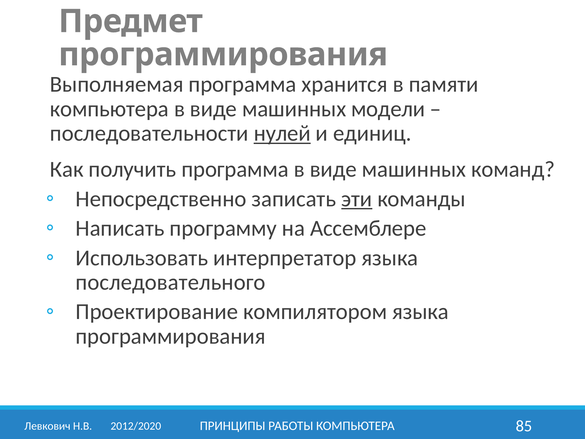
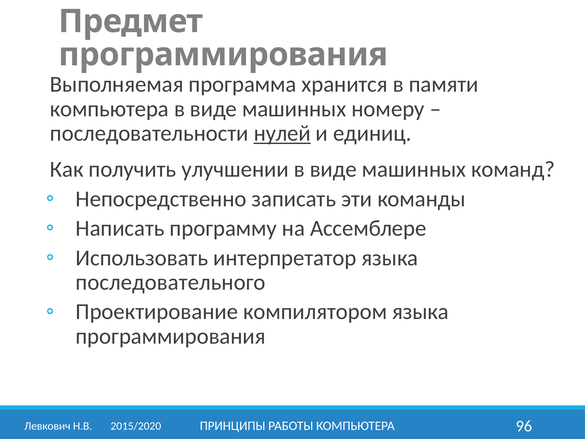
модели: модели -> номеру (388, 109)
получить программа: программа -> улучшении (235, 169)
эти underline: present -> none (357, 199)
85: 85 -> 96 (524, 426)
2012/2020: 2012/2020 -> 2015/2020 (136, 426)
